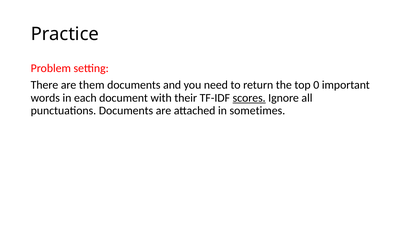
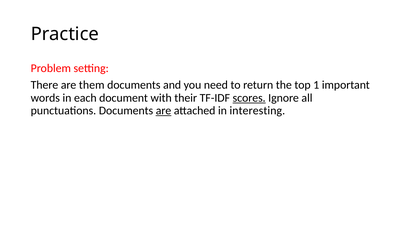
0: 0 -> 1 (316, 85)
are underline: none -> present (164, 110)
sometimes: sometimes -> interesting (257, 110)
